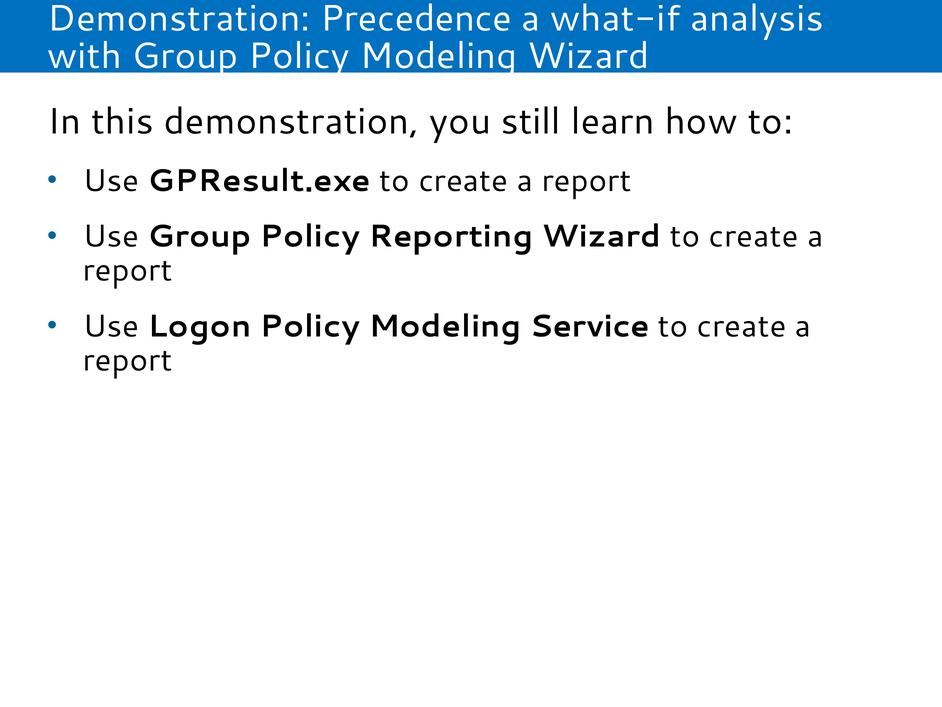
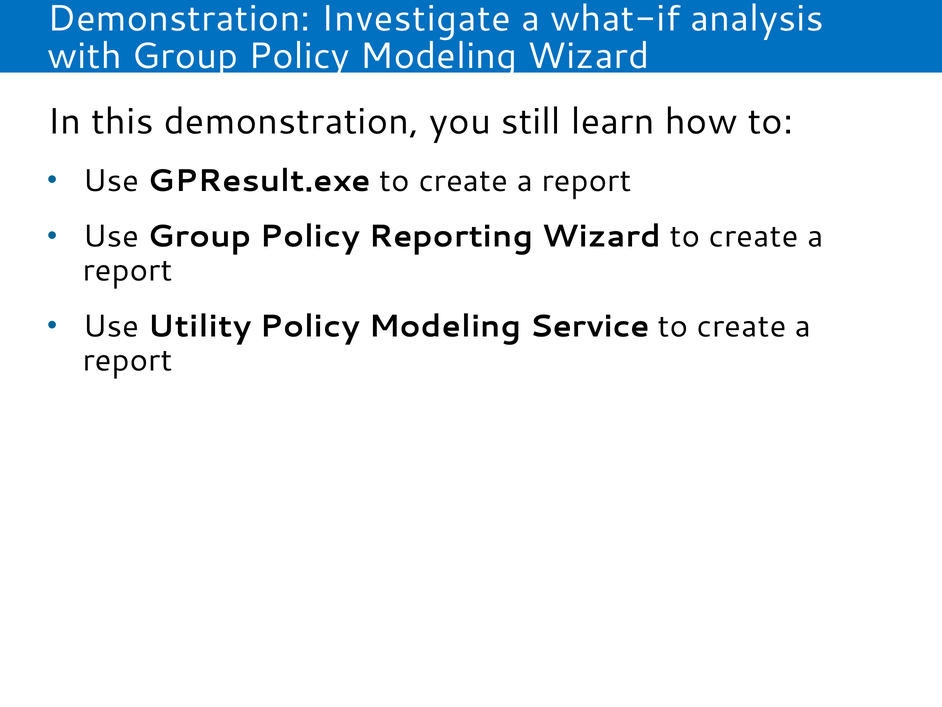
Precedence: Precedence -> Investigate (416, 19)
Logon: Logon -> Utility (200, 326)
